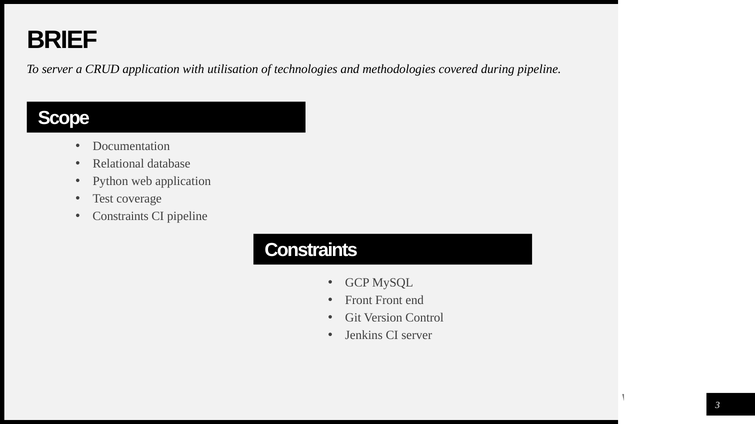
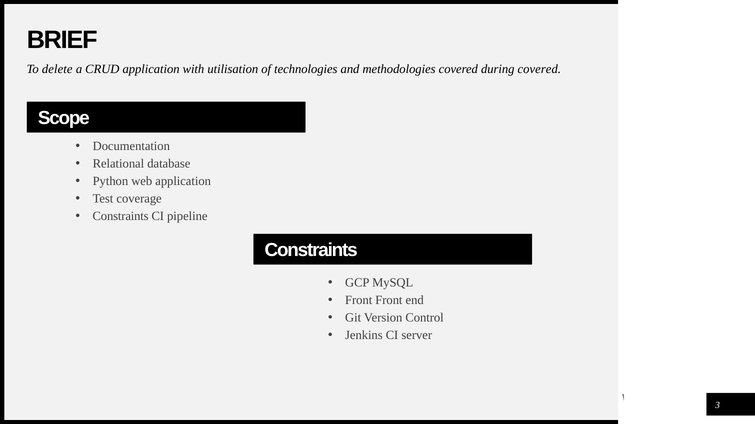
To server: server -> delete (57, 69)
during pipeline: pipeline -> covered (539, 69)
